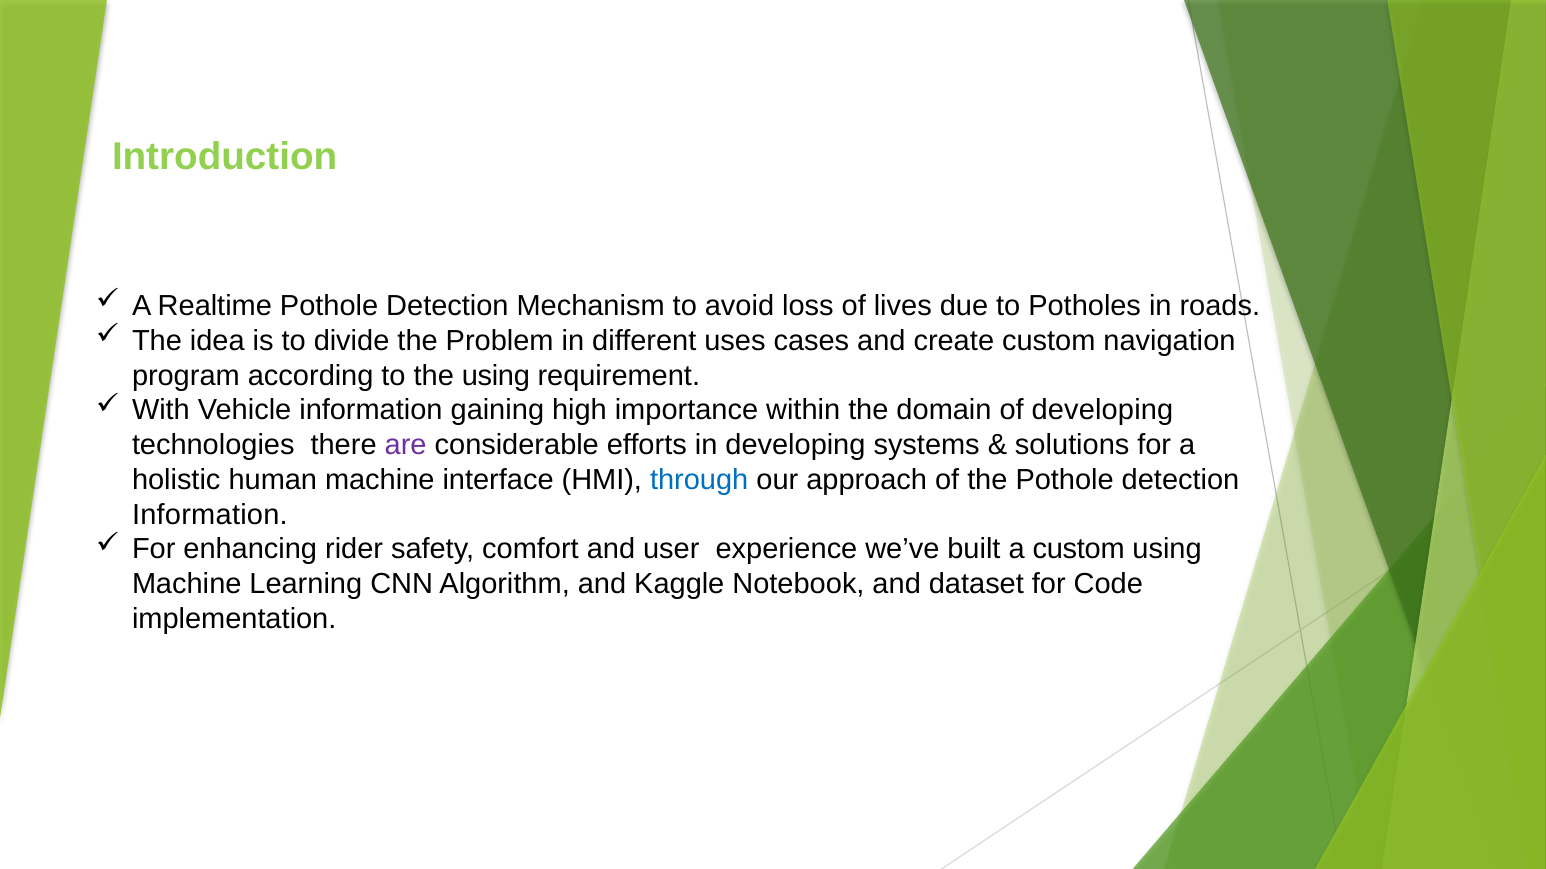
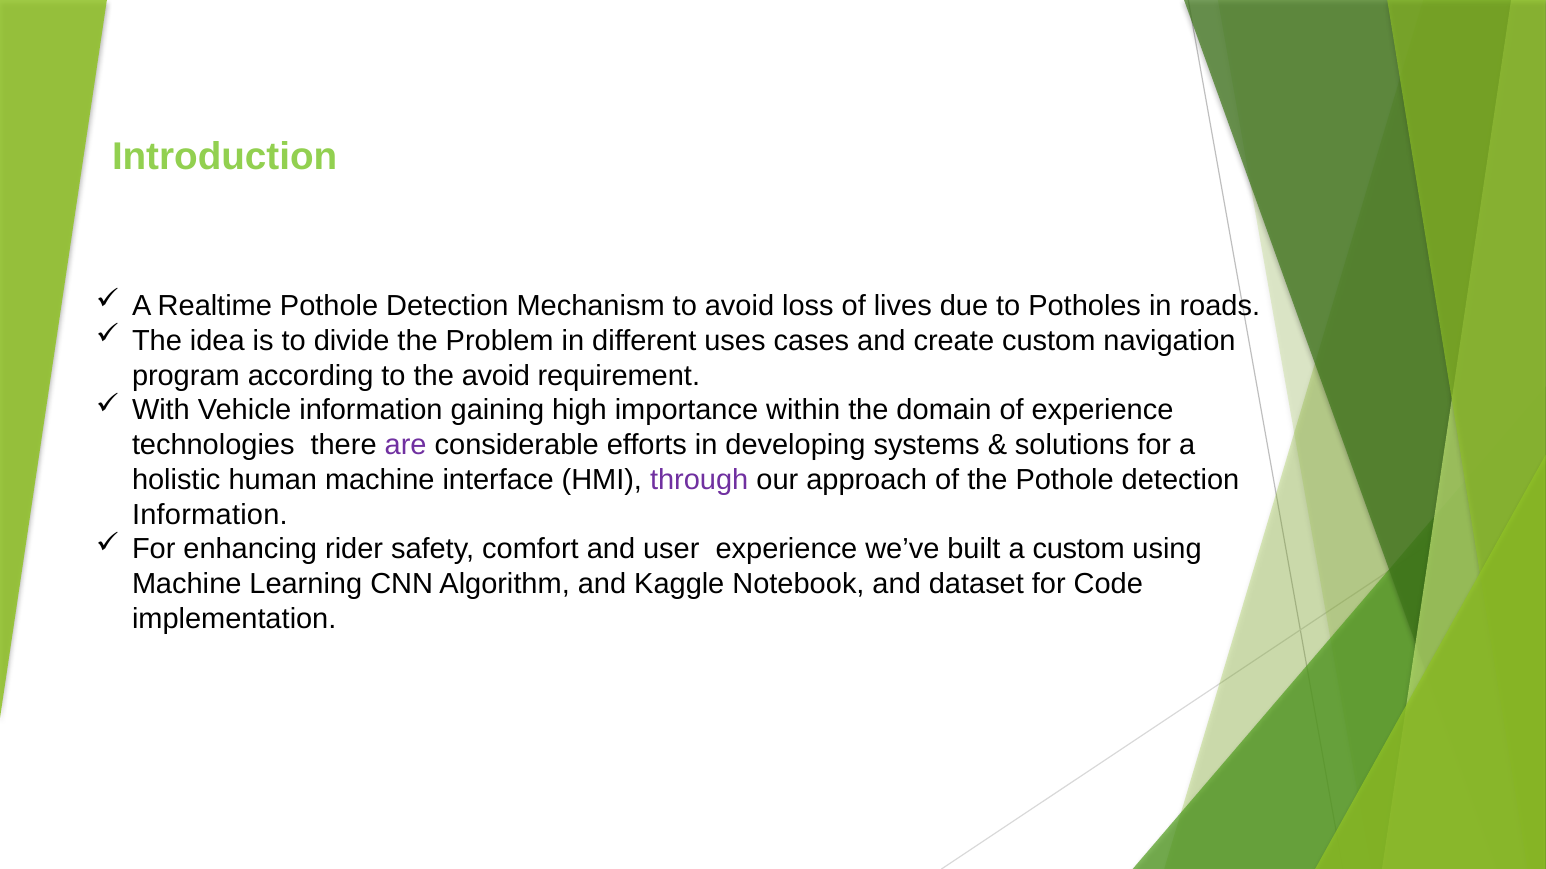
the using: using -> avoid (496, 376)
of developing: developing -> experience (1103, 410)
through colour: blue -> purple (699, 480)
